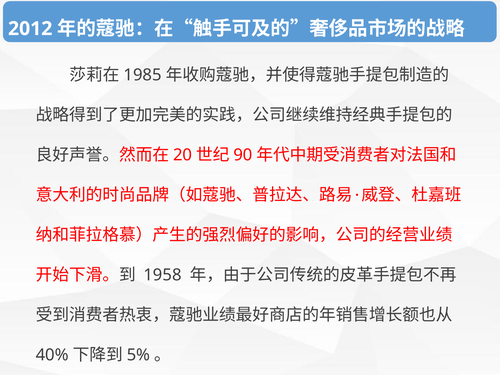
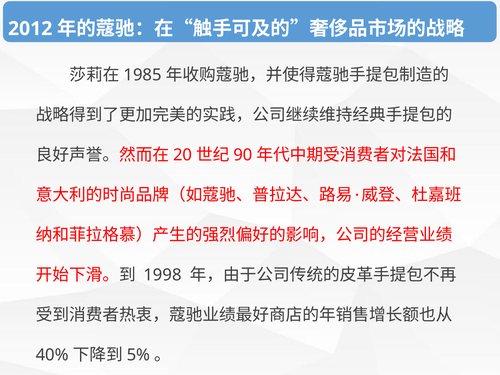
1958: 1958 -> 1998 (163, 275)
